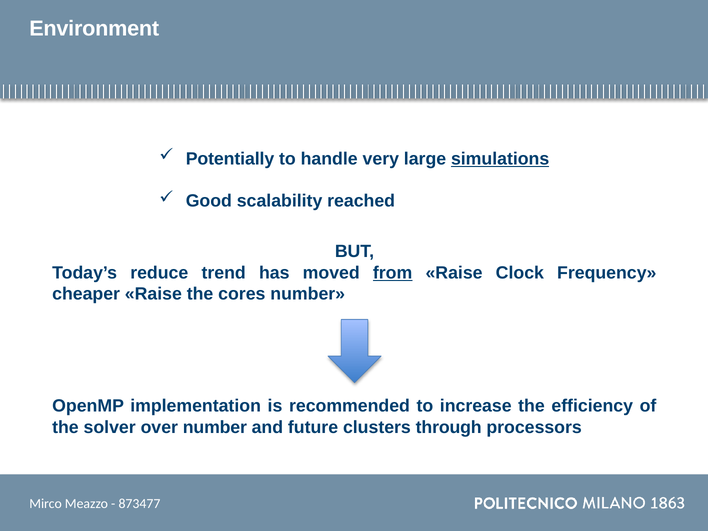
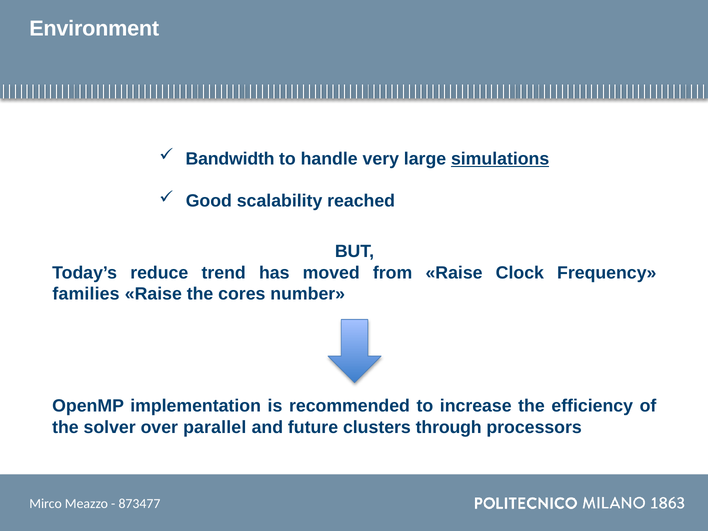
Potentially: Potentially -> Bandwidth (230, 159)
from underline: present -> none (393, 273)
cheaper: cheaper -> families (86, 294)
over number: number -> parallel (215, 427)
